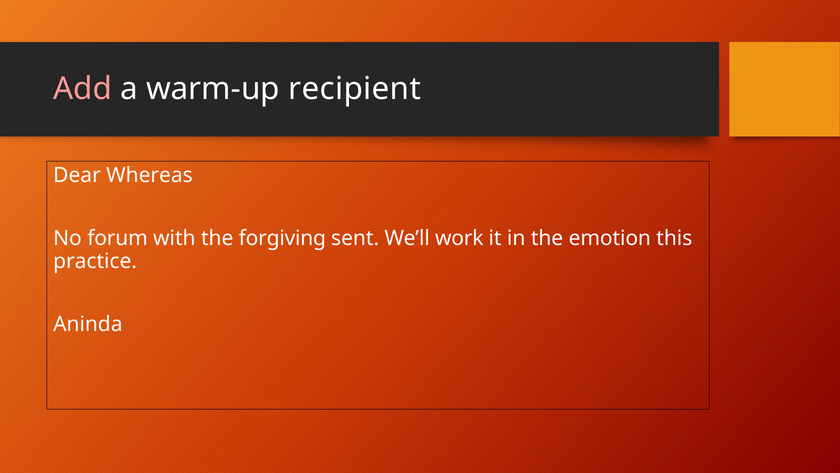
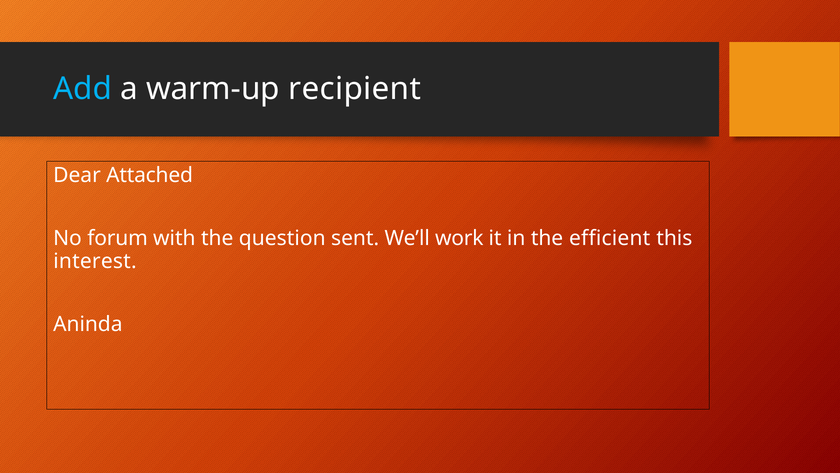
Add colour: pink -> light blue (83, 89)
Whereas: Whereas -> Attached (150, 175)
forgiving: forgiving -> question (282, 238)
emotion: emotion -> efficient (610, 238)
practice: practice -> interest (95, 261)
